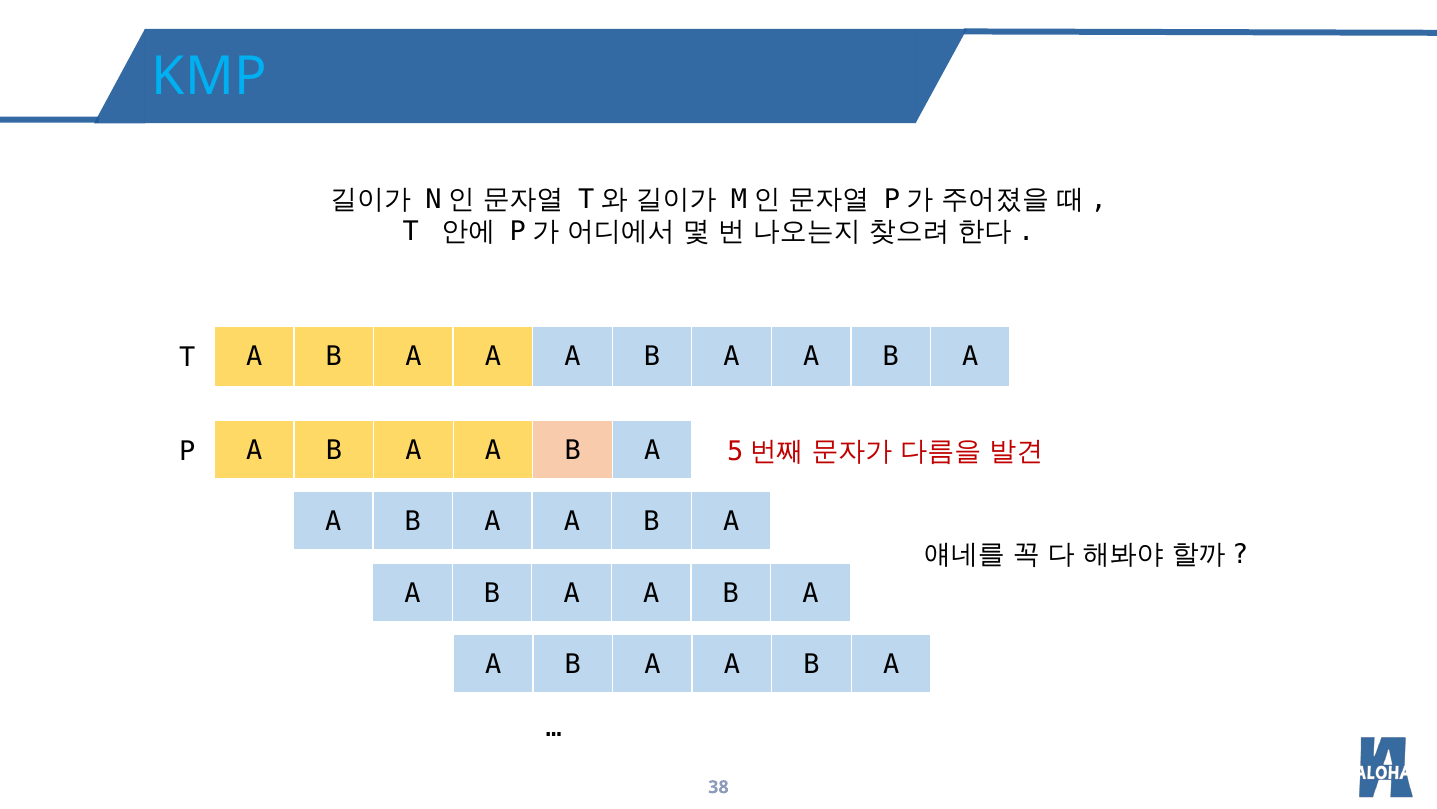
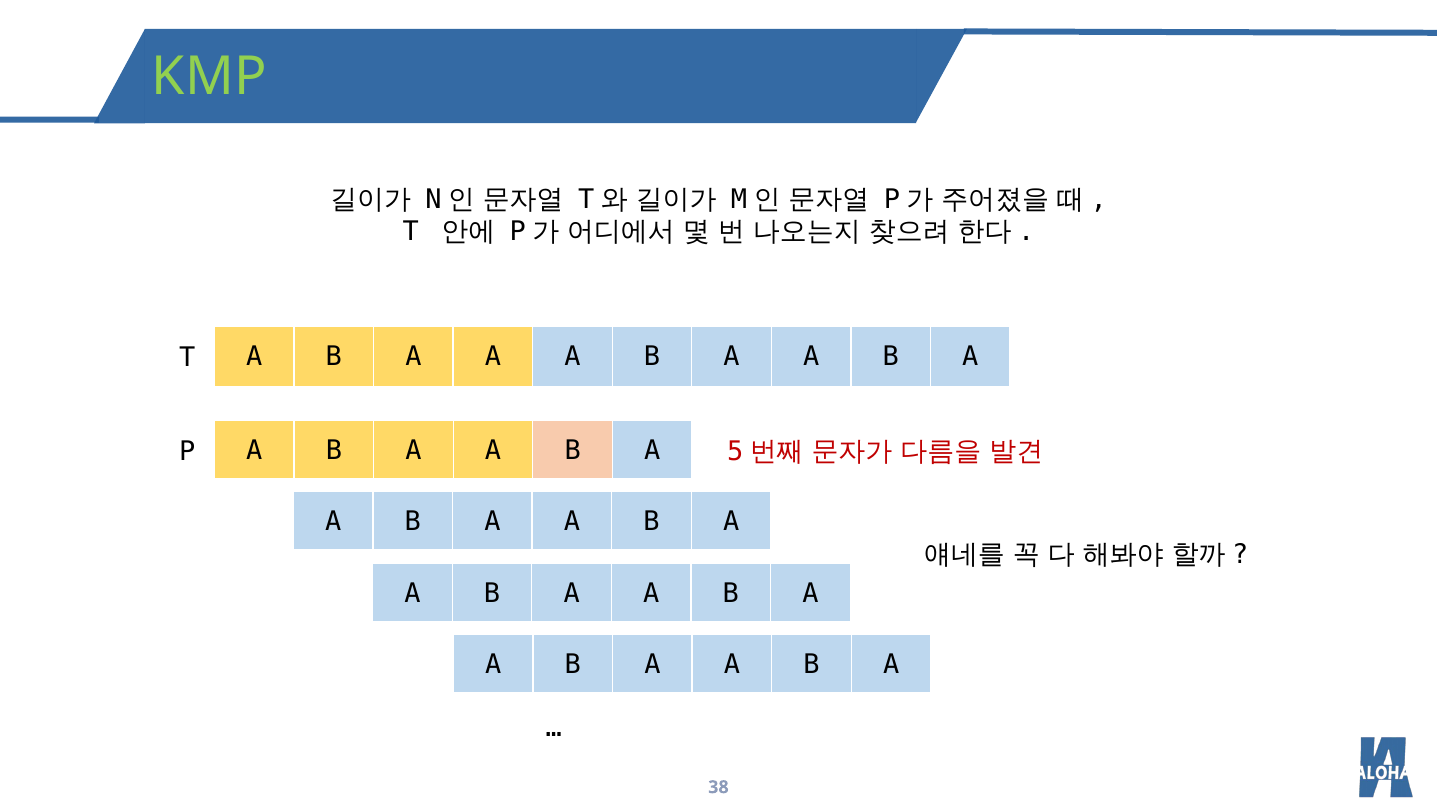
KMP colour: light blue -> light green (209, 76)
